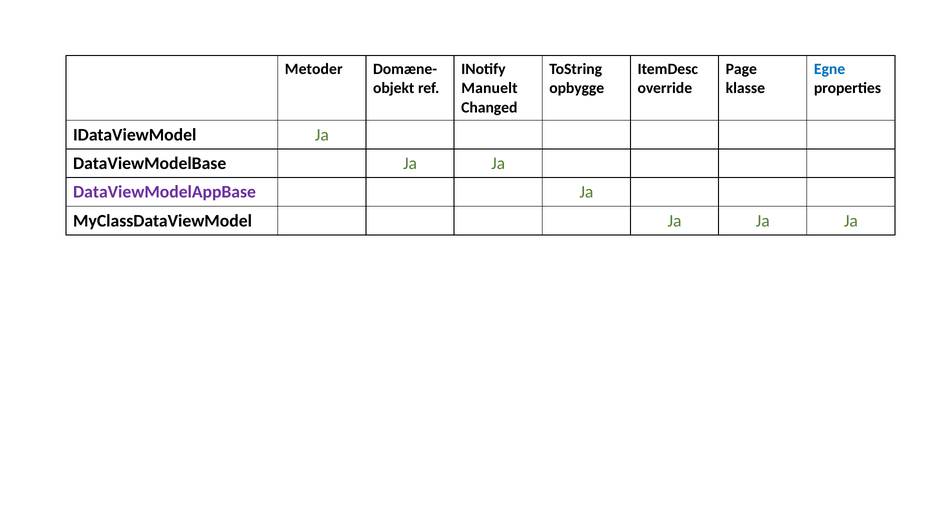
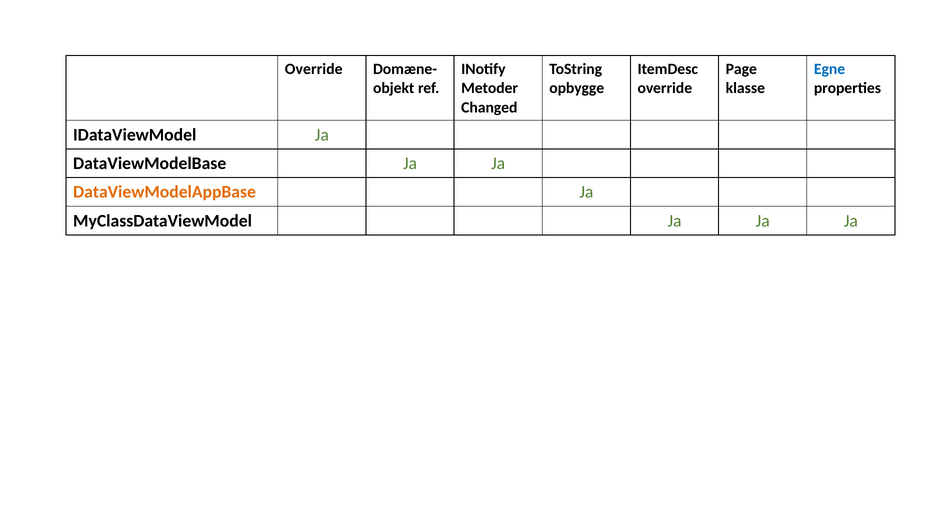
Metoder: Metoder -> Override (314, 69)
Manuelt: Manuelt -> Metoder (490, 88)
DataViewModelAppBase colour: purple -> orange (165, 192)
